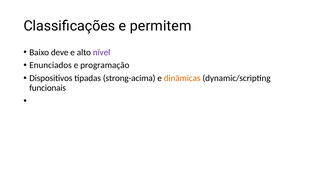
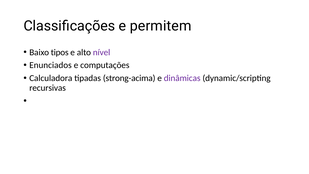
deve: deve -> tipos (60, 52)
programação: programação -> computações (105, 65)
Dispositivos: Dispositivos -> Calculadora (51, 78)
dinâmicas colour: orange -> purple (182, 78)
funcionais: funcionais -> recursivas (48, 88)
